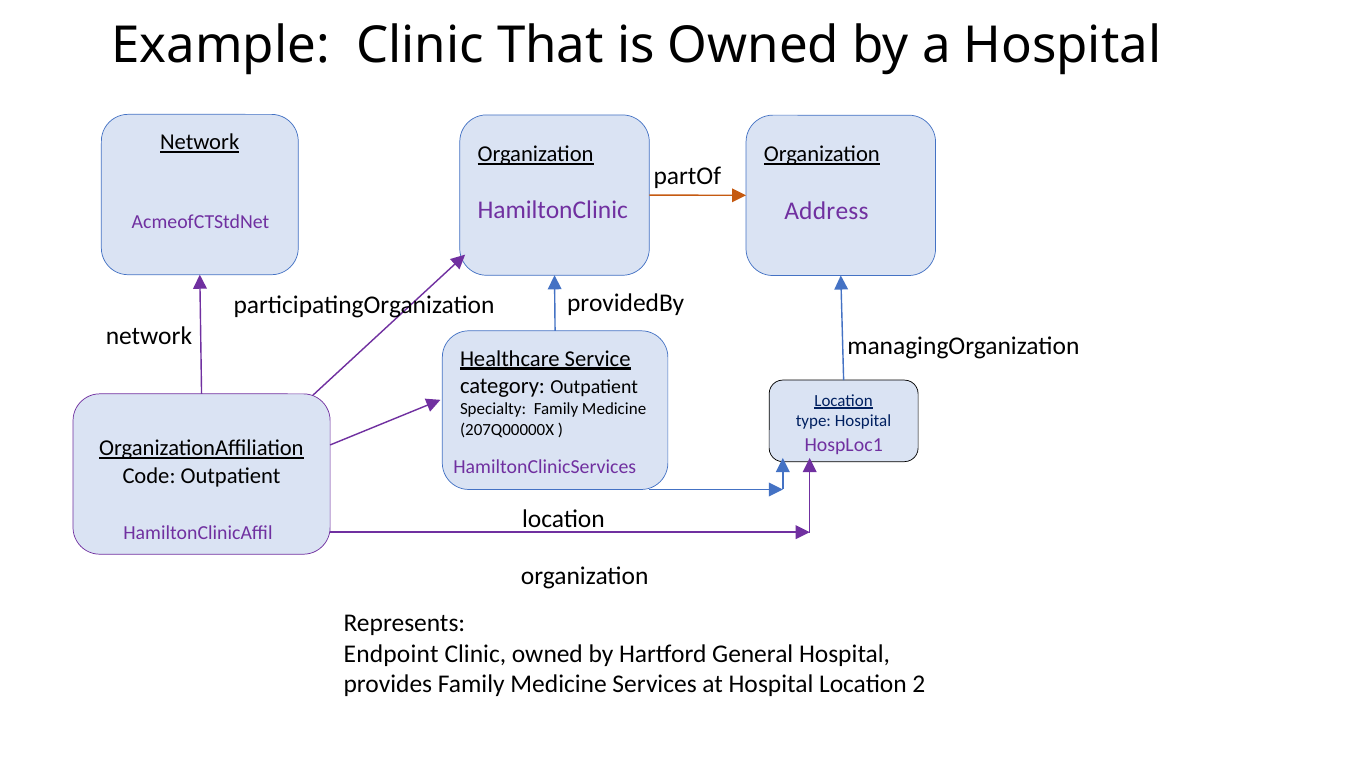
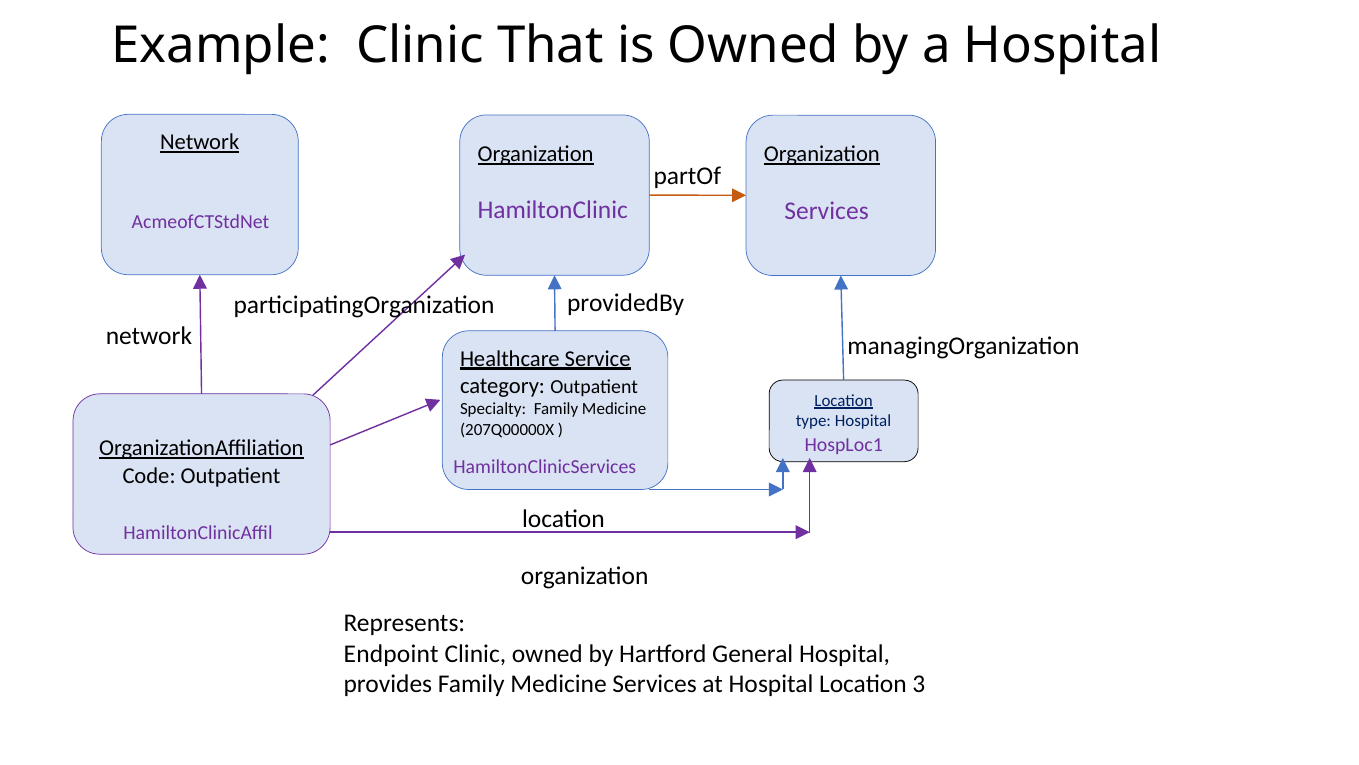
Address: Address -> Services (826, 211)
2: 2 -> 3 (919, 684)
